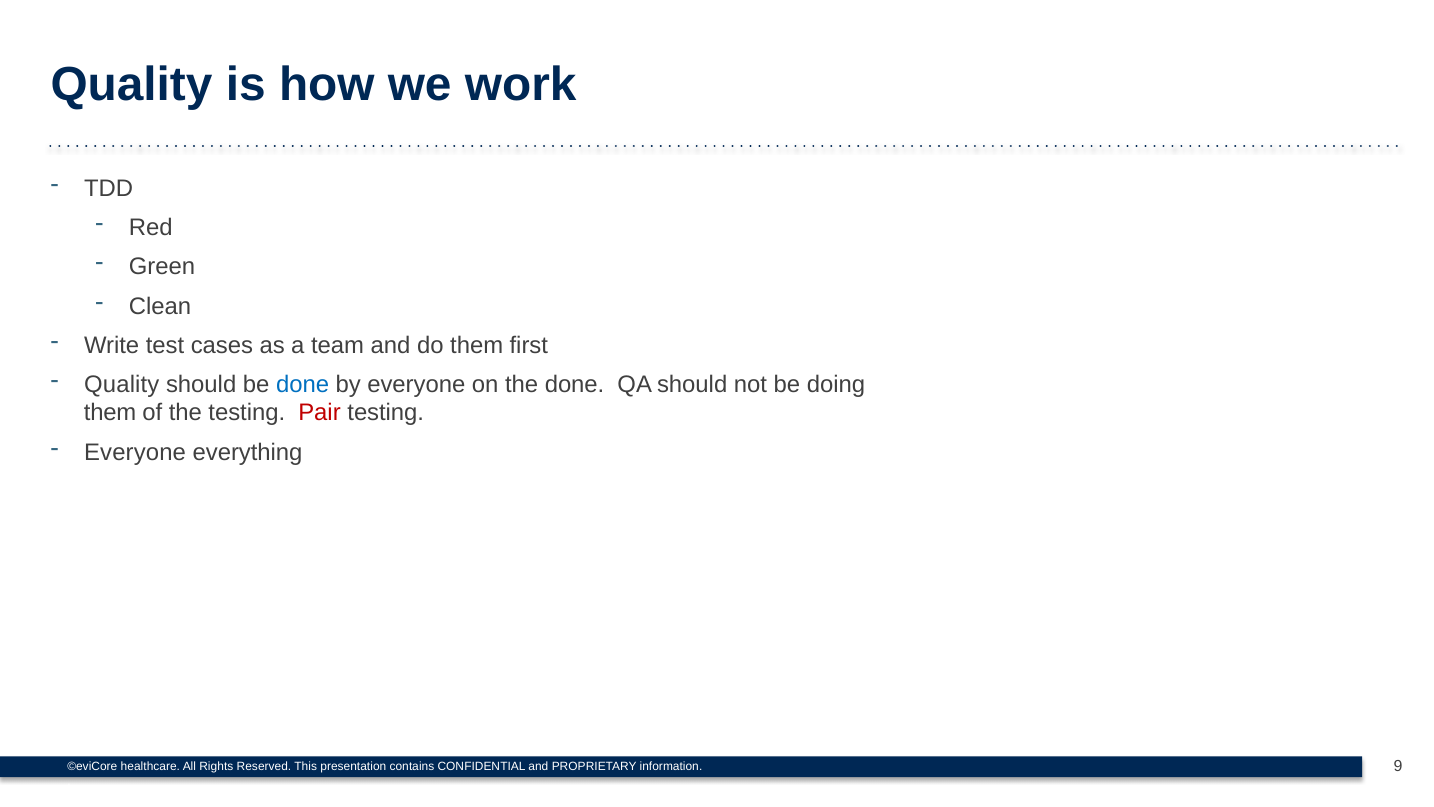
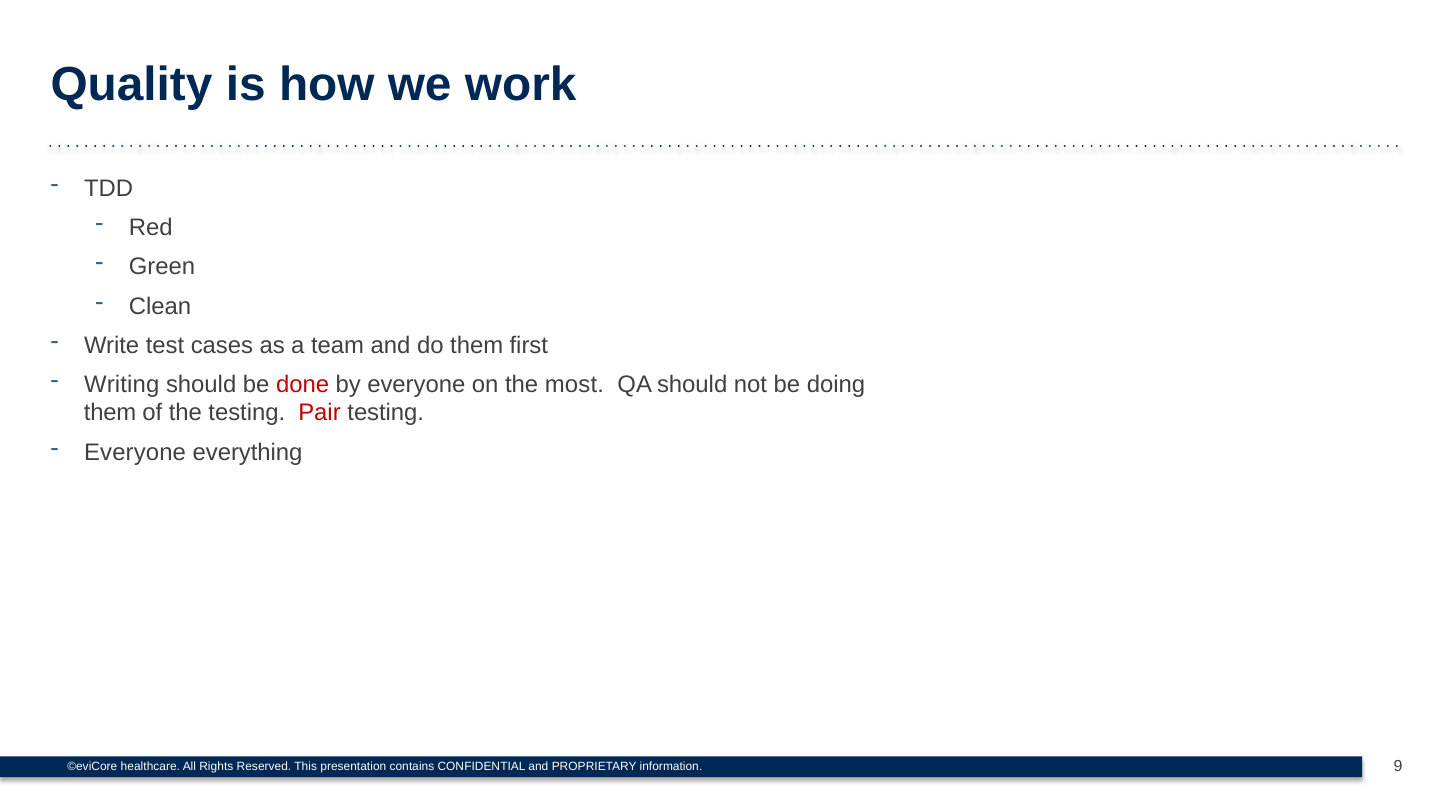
Quality: Quality -> Writing (122, 384)
done colour: blue -> red (303, 384)
the done: done -> most (574, 384)
